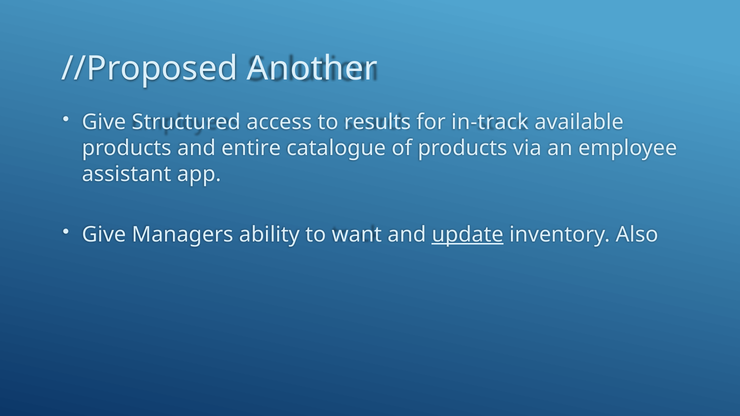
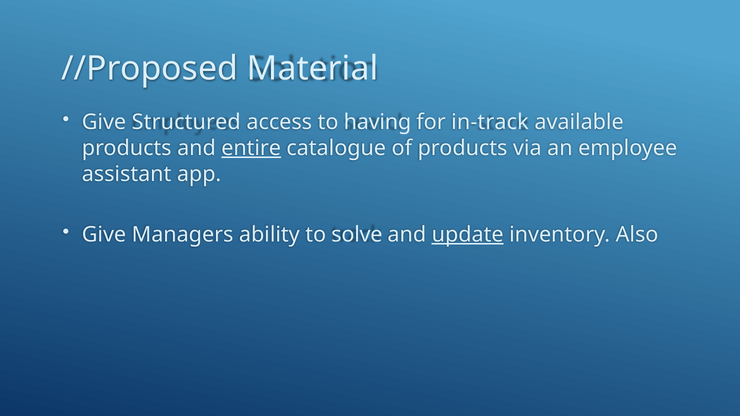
Another: Another -> Material (313, 69)
results: results -> having (377, 122)
entire underline: none -> present (251, 148)
want: want -> solve (357, 235)
